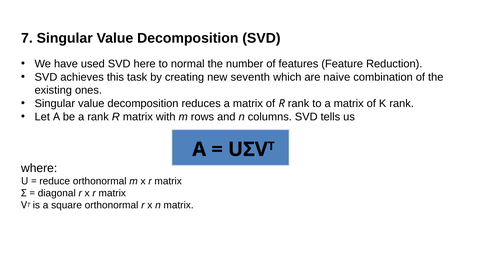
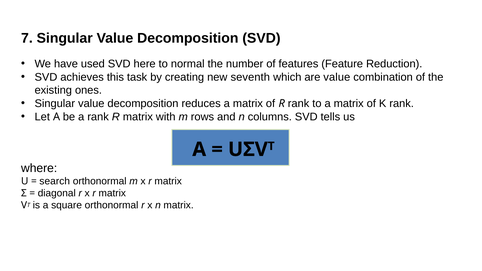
are naive: naive -> value (337, 77)
reduce: reduce -> search (55, 181)
